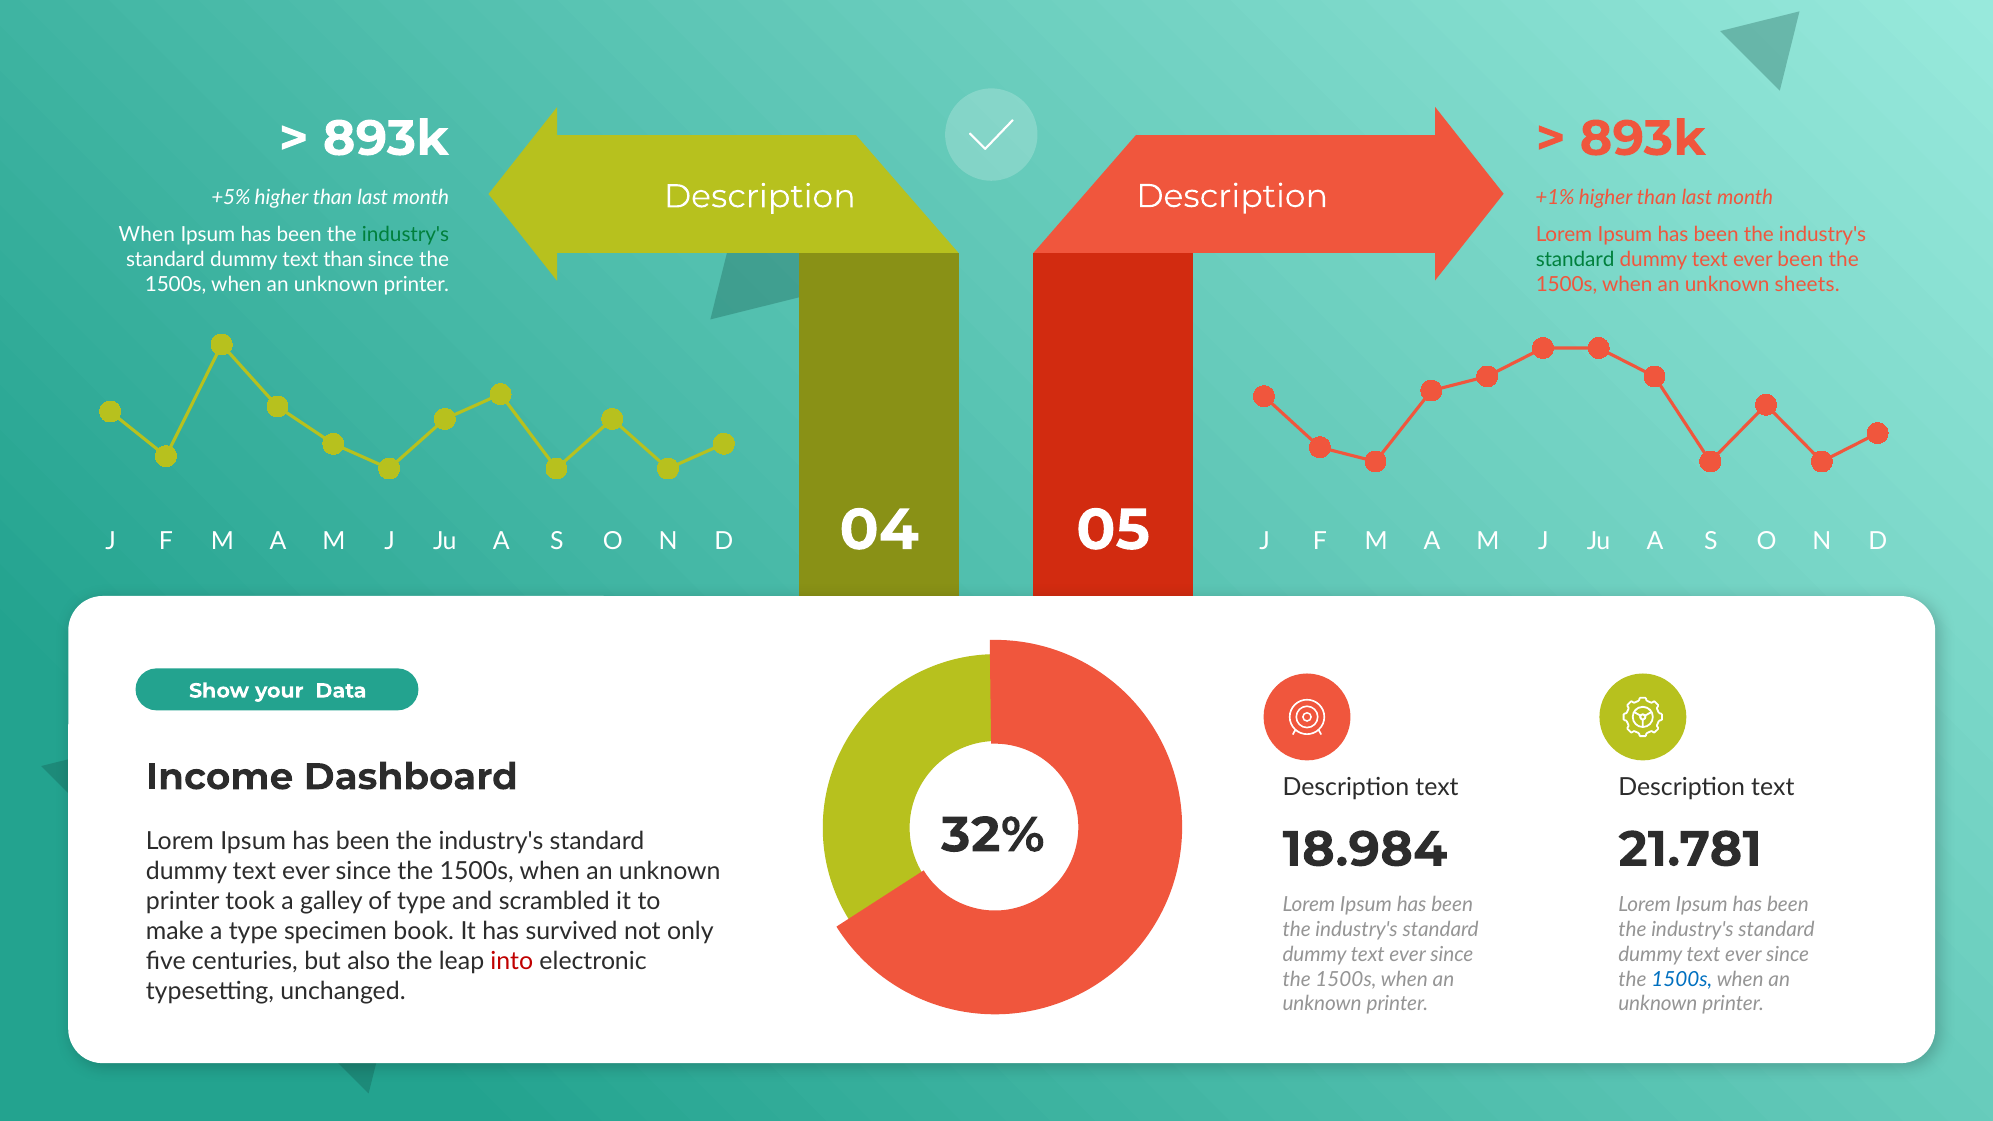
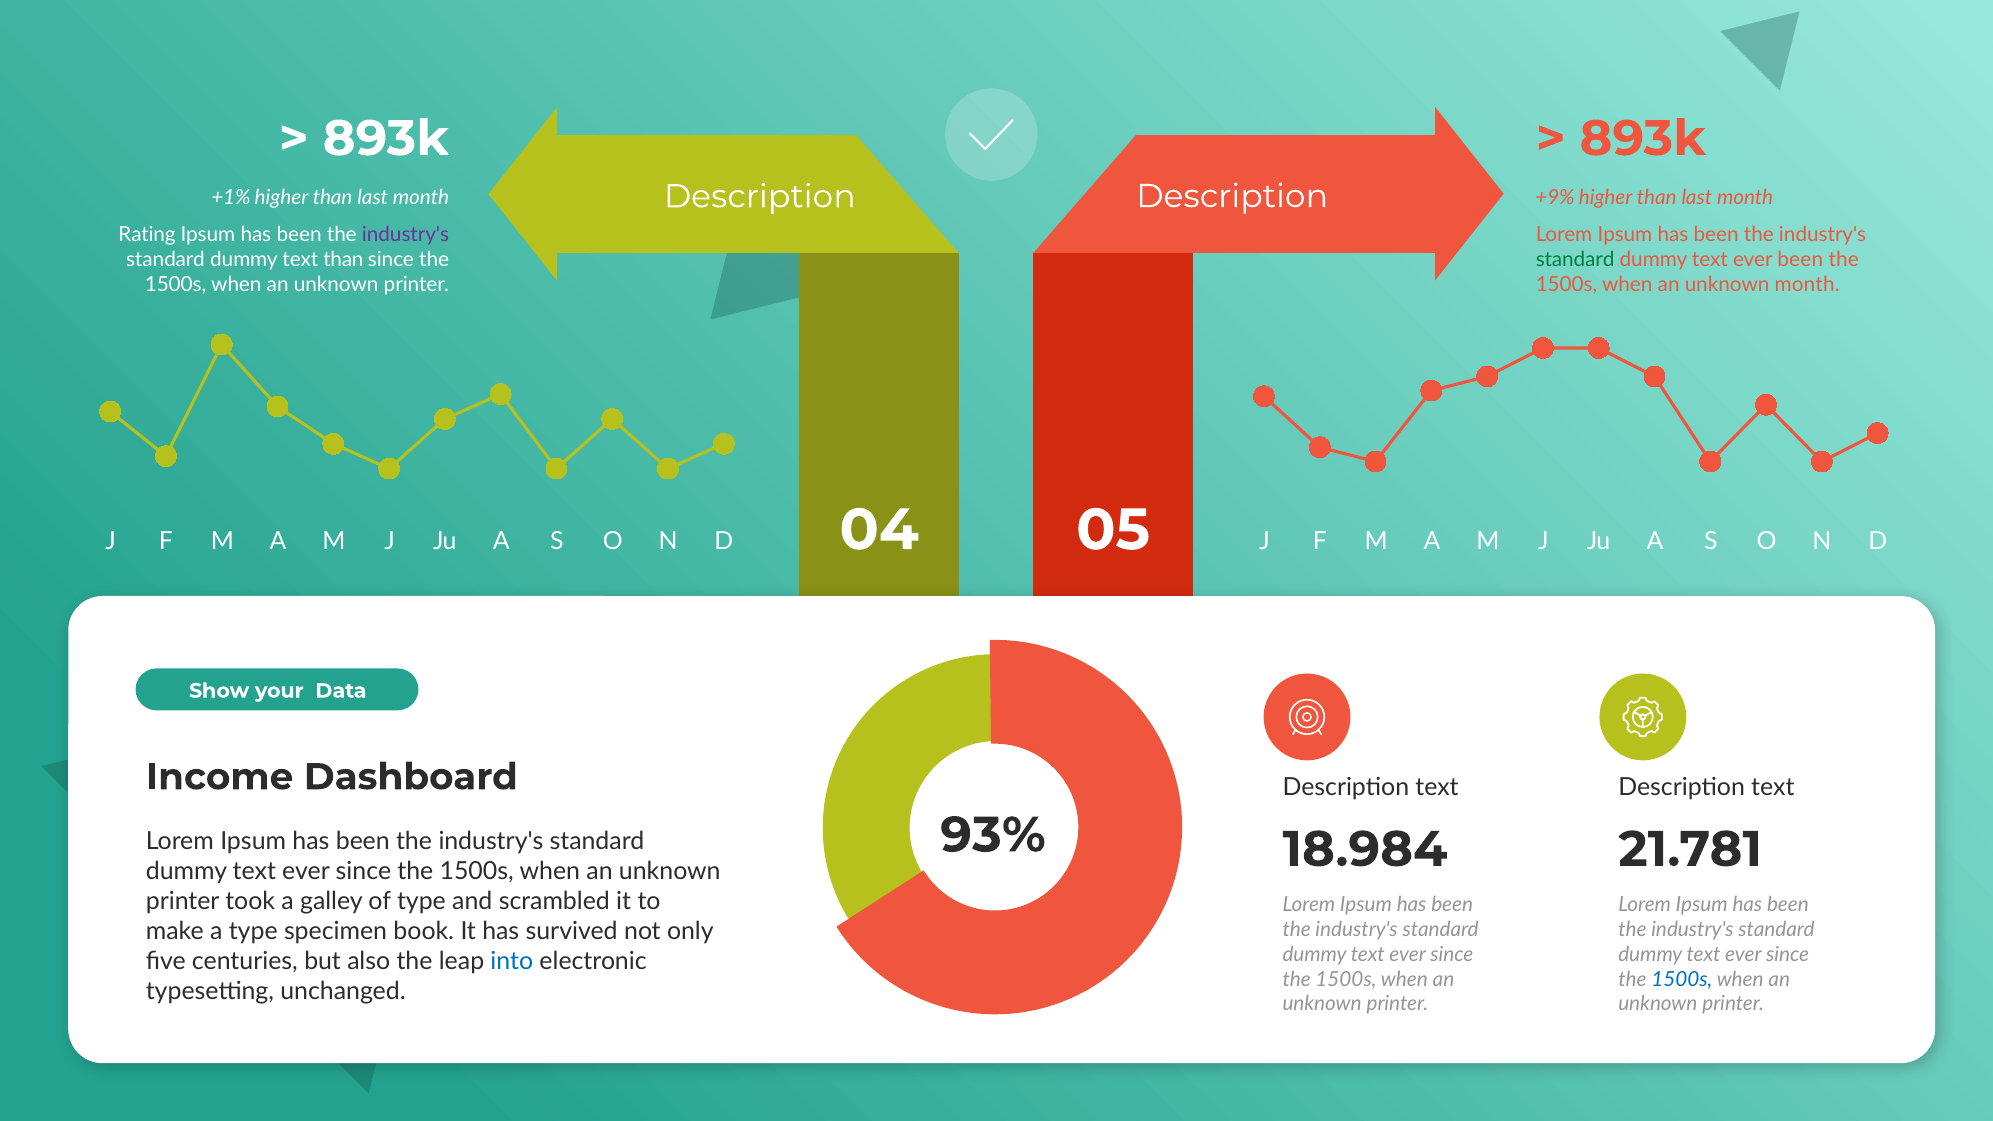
+5%: +5% -> +1% (231, 197)
+1%: +1% -> +9% (1555, 197)
When: When -> Rating (147, 235)
industry's colour: green -> purple (406, 235)
unknown sheets: sheets -> month (1807, 285)
32%: 32% -> 93% (993, 835)
into colour: red -> blue (512, 961)
